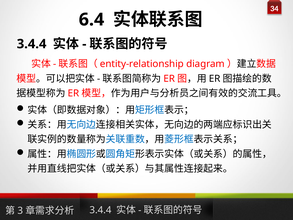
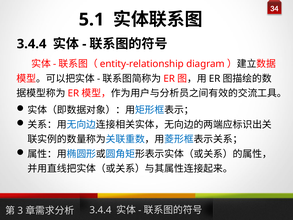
6.4: 6.4 -> 5.1 (91, 20)
